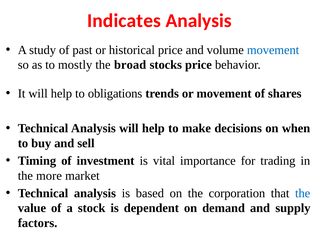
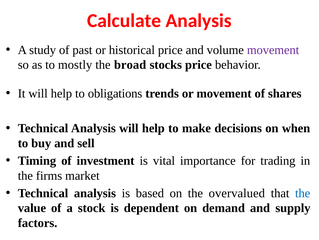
Indicates: Indicates -> Calculate (124, 21)
movement colour: blue -> purple (273, 50)
more: more -> firms (49, 175)
corporation: corporation -> overvalued (237, 193)
